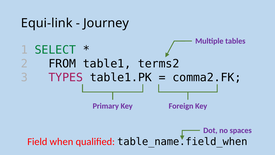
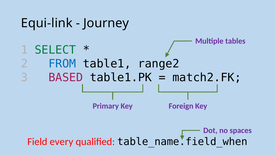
FROM colour: black -> blue (62, 64)
terms2: terms2 -> range2 (159, 64)
TYPES: TYPES -> BASED (66, 77)
comma2.FK: comma2.FK -> match2.FK (207, 77)
when: when -> every (61, 141)
